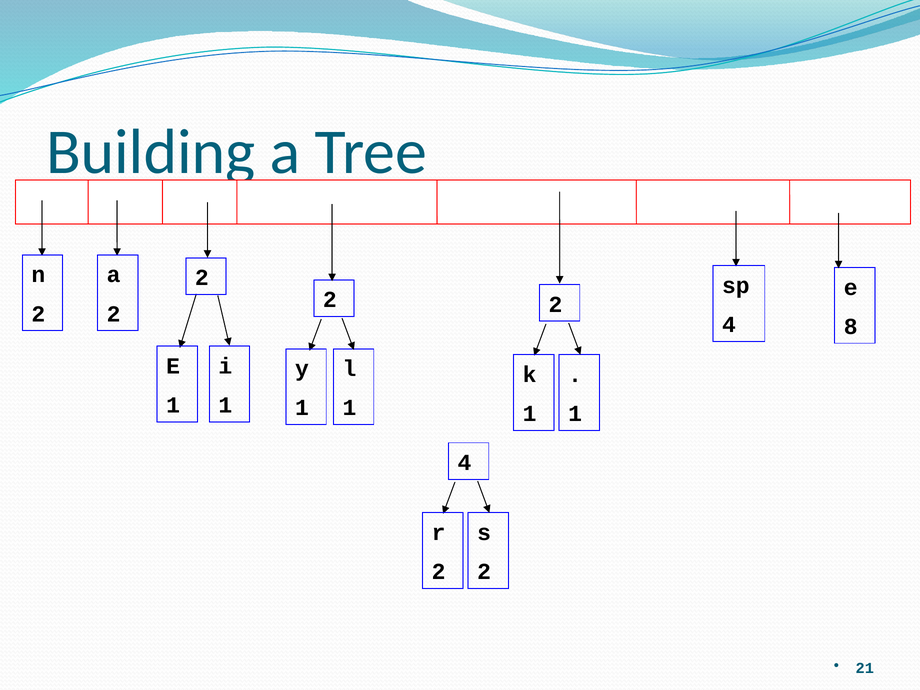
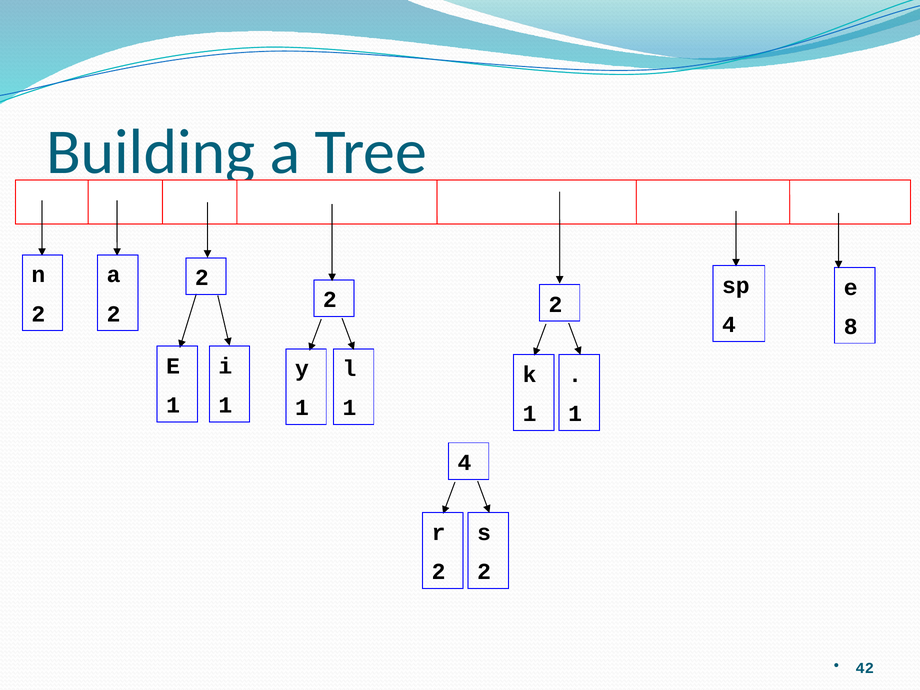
21: 21 -> 42 (865, 668)
